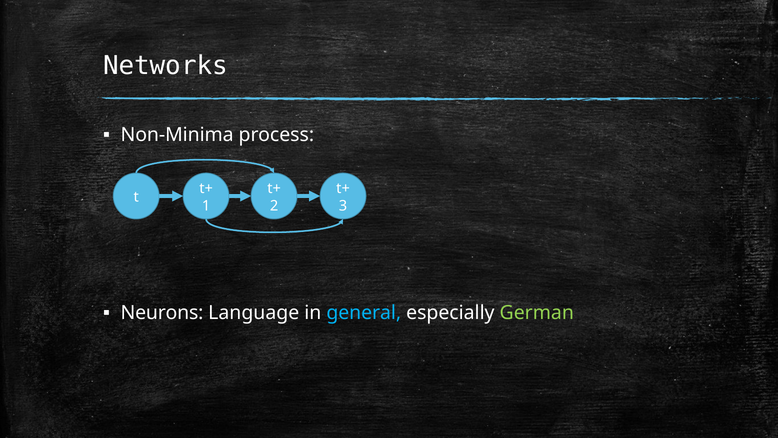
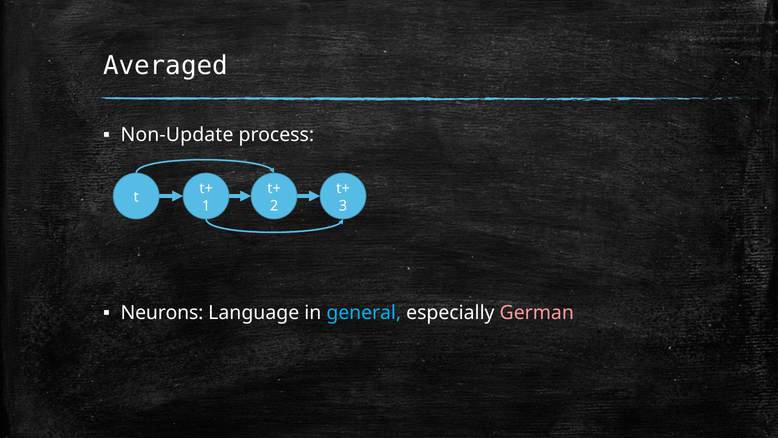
Networks: Networks -> Averaged (165, 66)
Non-Minima: Non-Minima -> Non-Update (177, 135)
German colour: light green -> pink (537, 313)
